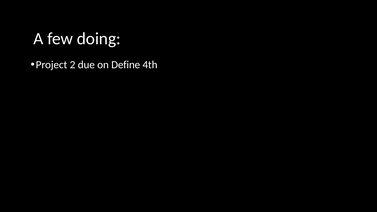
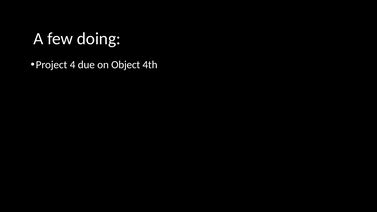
2: 2 -> 4 (73, 65)
Define: Define -> Object (126, 65)
